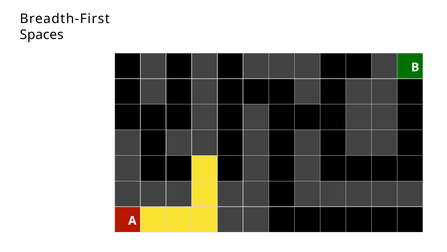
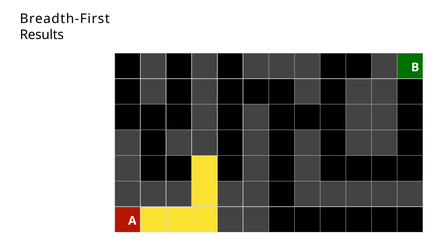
Spaces: Spaces -> Results (42, 35)
